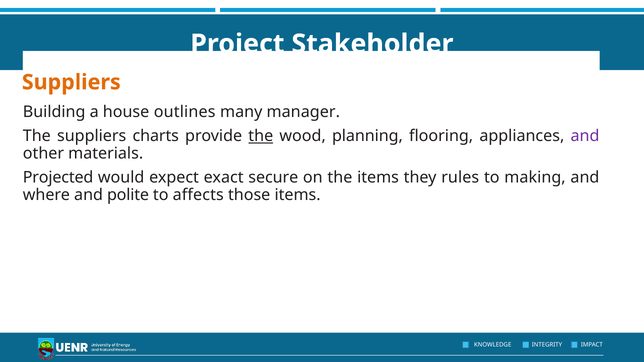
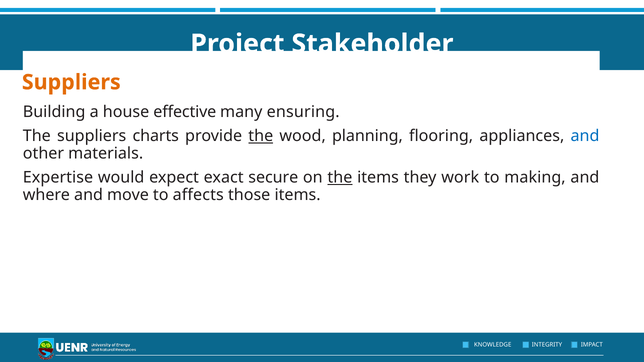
outlines: outlines -> effective (185, 112)
manager: manager -> ensuring (303, 112)
and colour: purple -> blue (585, 136)
Projected: Projected -> Expertise (58, 178)
the underline: none -> present (340, 178)
rules: rules -> work (460, 178)
polite: polite -> move (128, 195)
